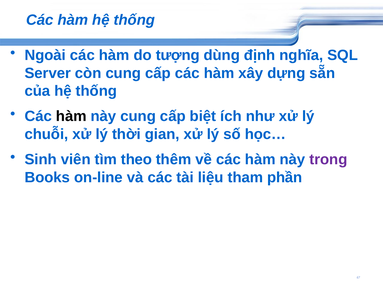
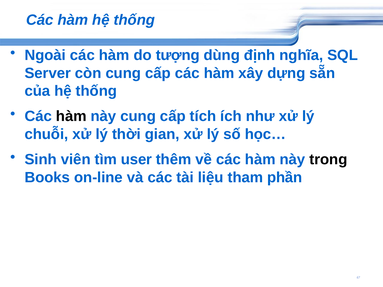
biệt: biệt -> tích (203, 116)
theo: theo -> user (136, 160)
trong colour: purple -> black (328, 160)
